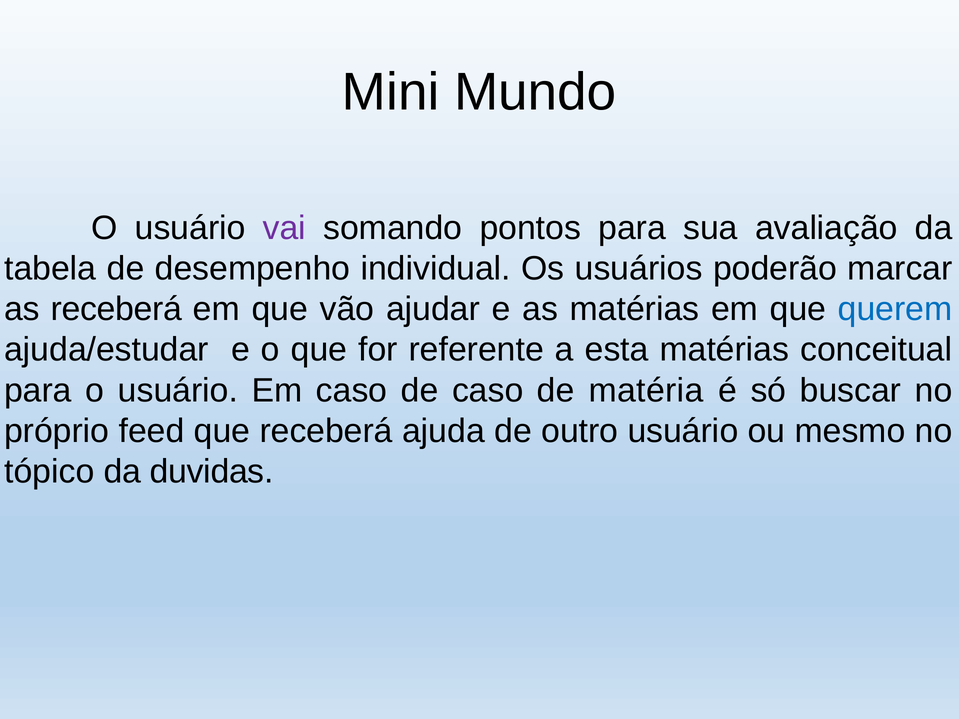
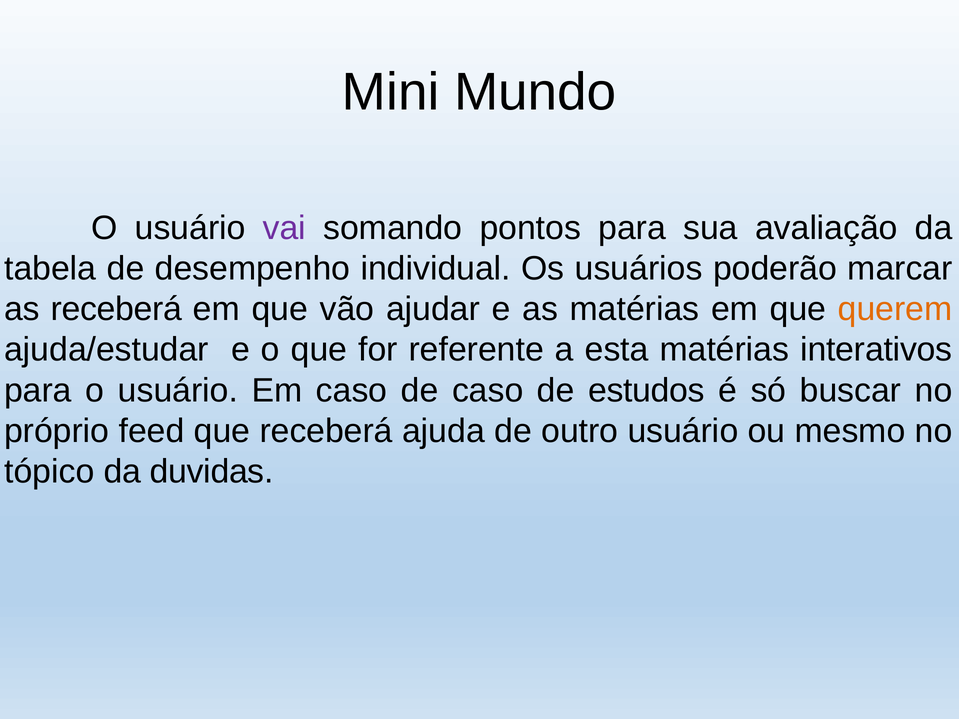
querem colour: blue -> orange (895, 309)
conceitual: conceitual -> interativos (876, 350)
matéria: matéria -> estudos (646, 390)
